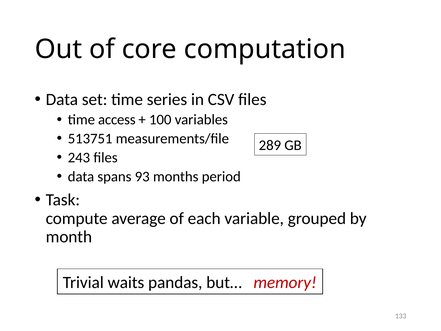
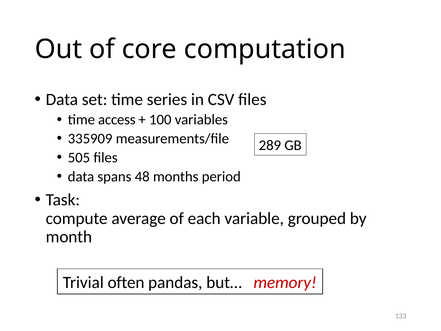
513751: 513751 -> 335909 (90, 139)
243: 243 -> 505 (79, 158)
93: 93 -> 48 (142, 176)
waits: waits -> often (126, 282)
